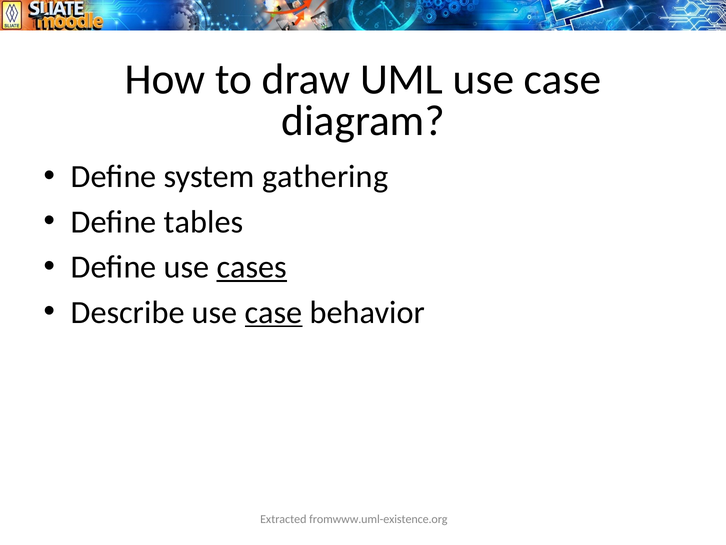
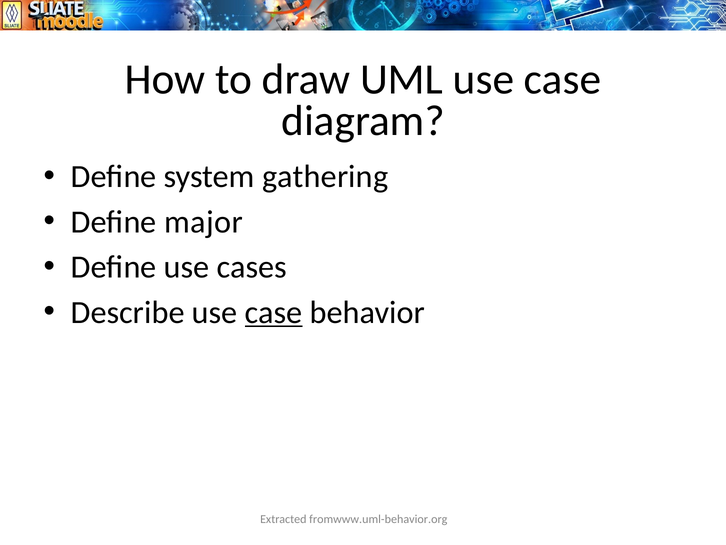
tables: tables -> major (204, 222)
cases underline: present -> none (252, 267)
fromwww.uml-existence.org: fromwww.uml-existence.org -> fromwww.uml-behavior.org (378, 519)
